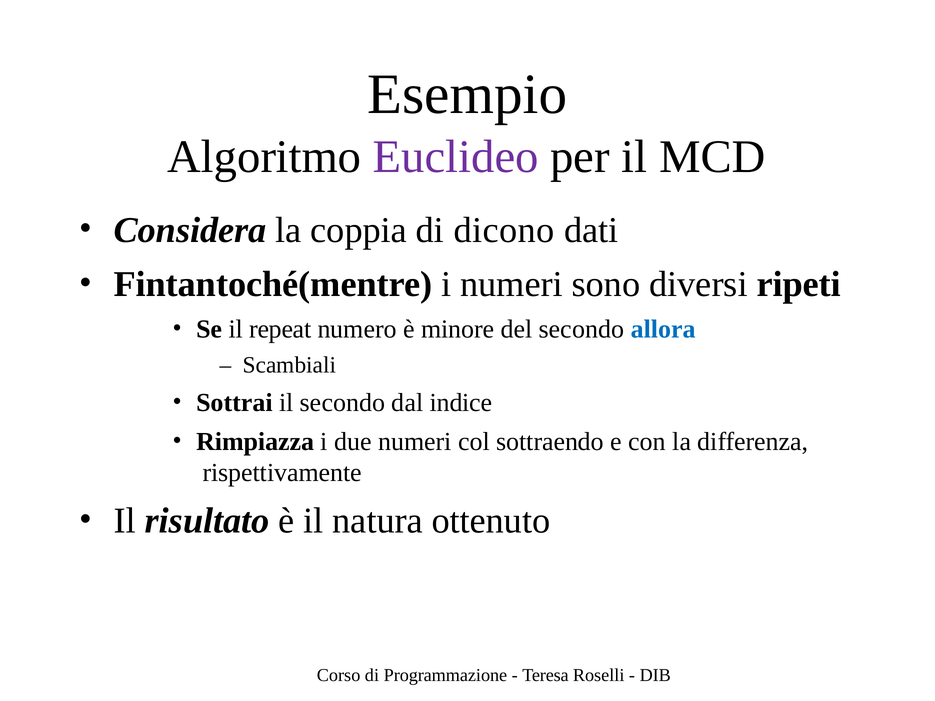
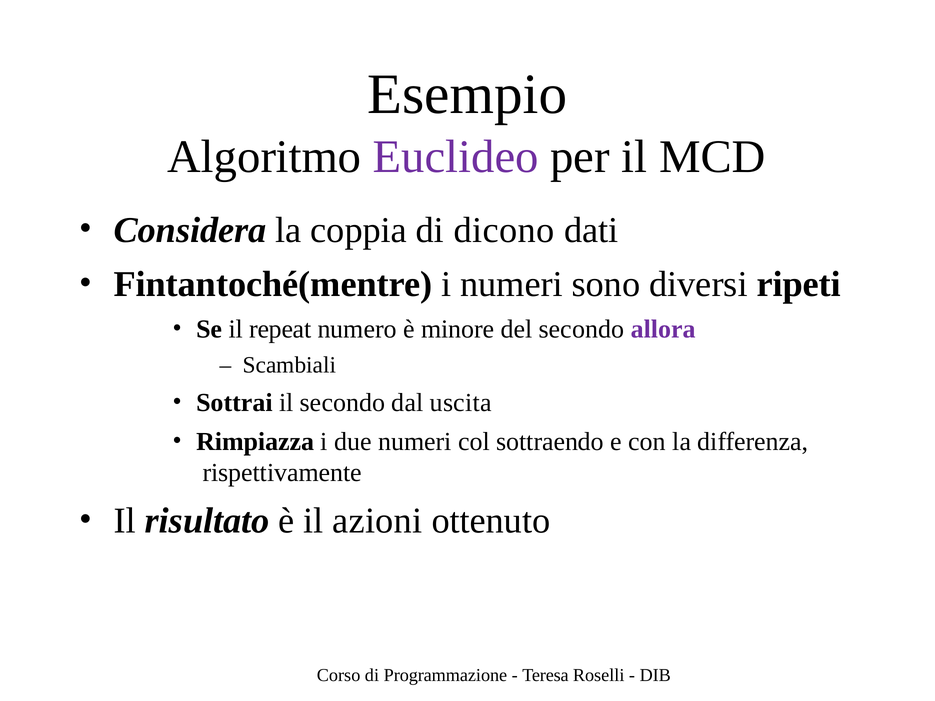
allora colour: blue -> purple (663, 329)
indice: indice -> uscita (461, 403)
natura: natura -> azioni (377, 521)
